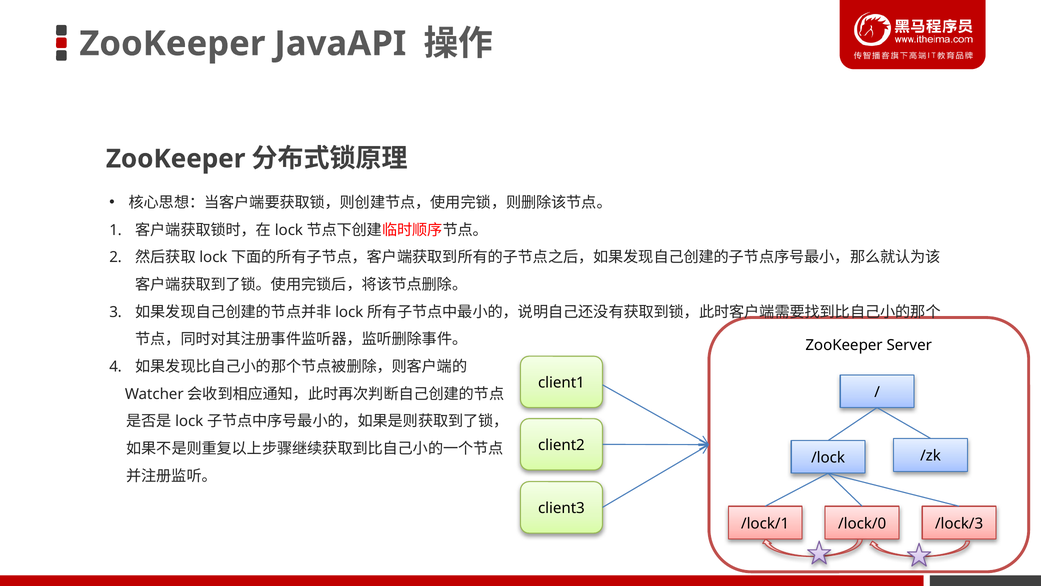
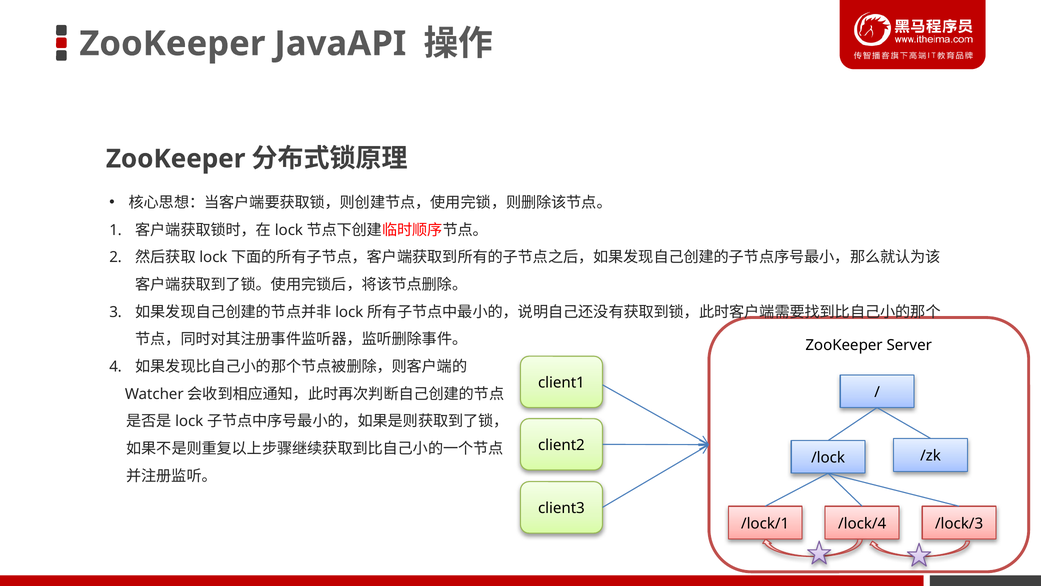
/lock/0: /lock/0 -> /lock/4 (862, 523)
